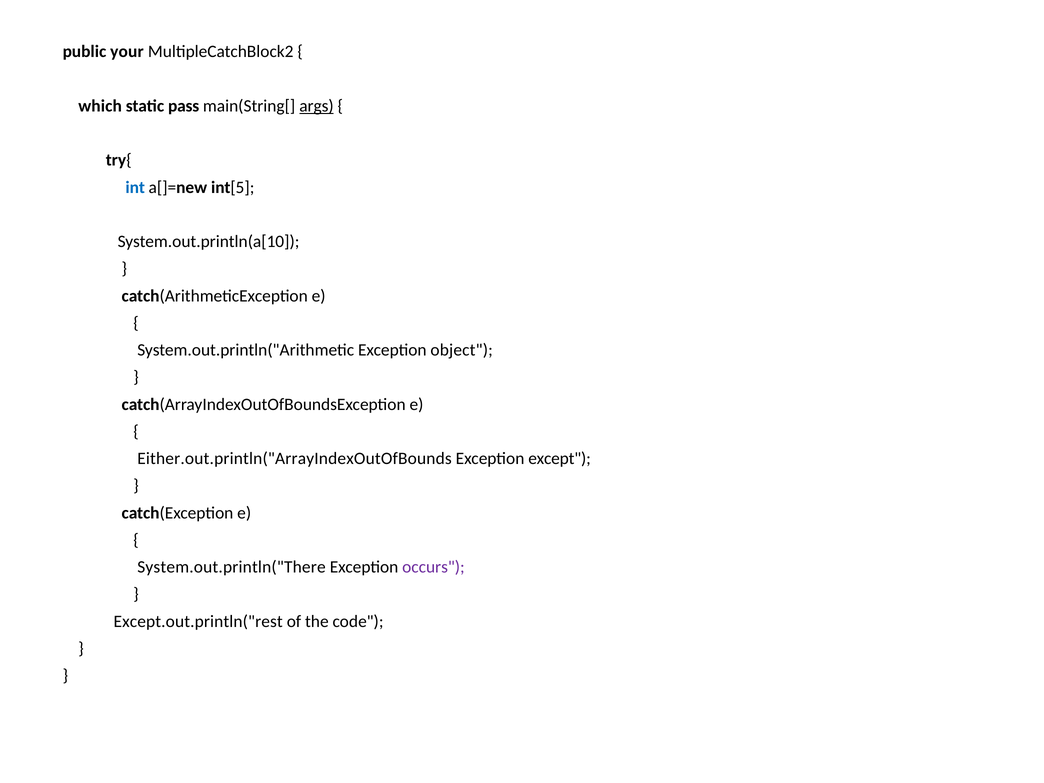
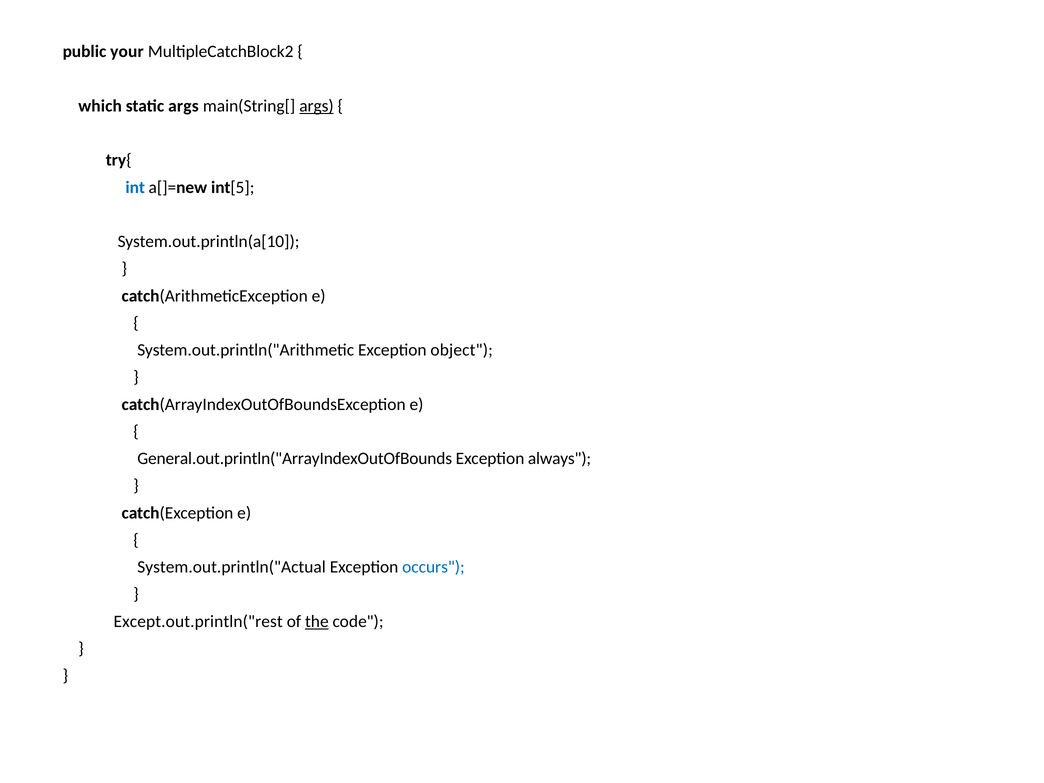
static pass: pass -> args (183, 106)
Either.out.println("ArrayIndexOutOfBounds: Either.out.println("ArrayIndexOutOfBounds -> General.out.println("ArrayIndexOutOfBounds (295, 459)
except: except -> always (560, 459)
System.out.println("There: System.out.println("There -> System.out.println("Actual (232, 567)
occurs colour: purple -> blue (433, 567)
the underline: none -> present (317, 621)
